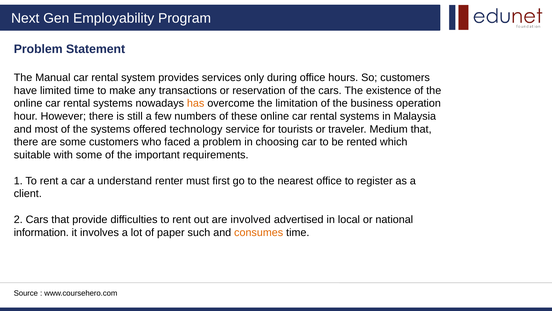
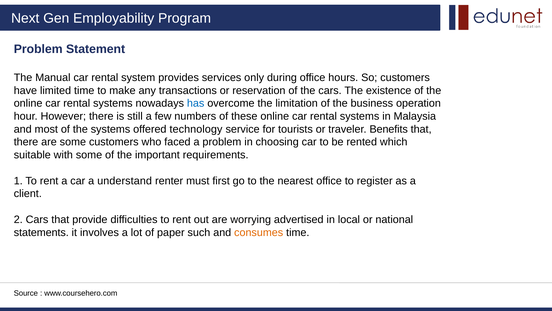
has colour: orange -> blue (196, 103)
Medium: Medium -> Benefits (389, 129)
involved: involved -> worrying (251, 219)
information: information -> statements (41, 232)
